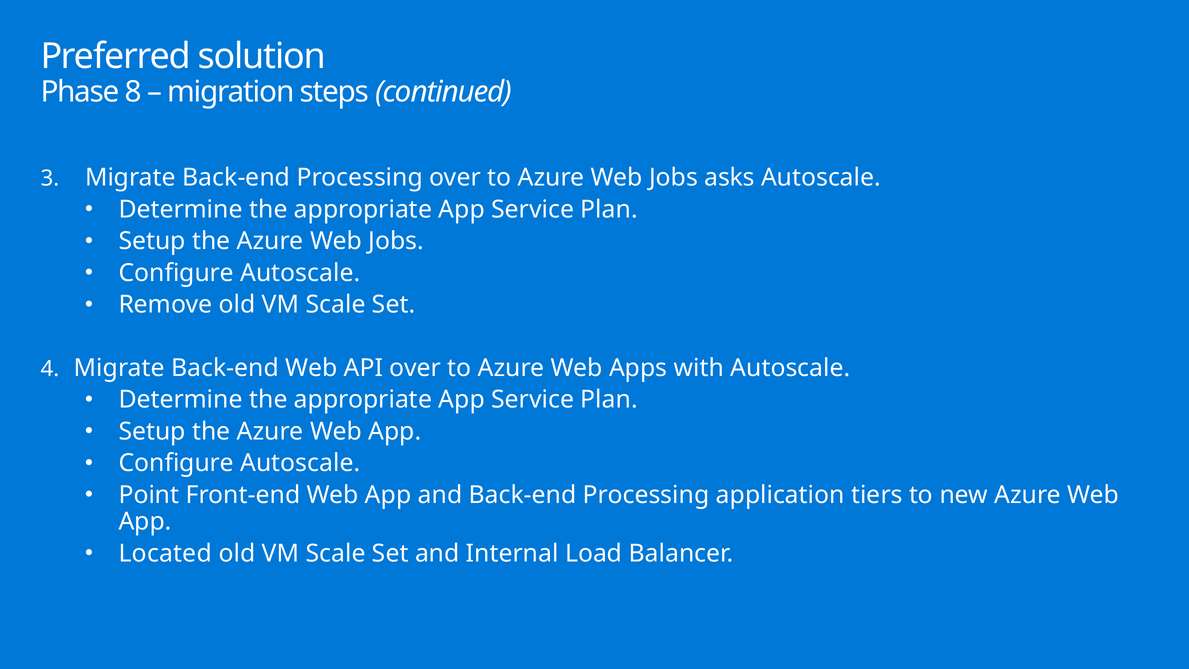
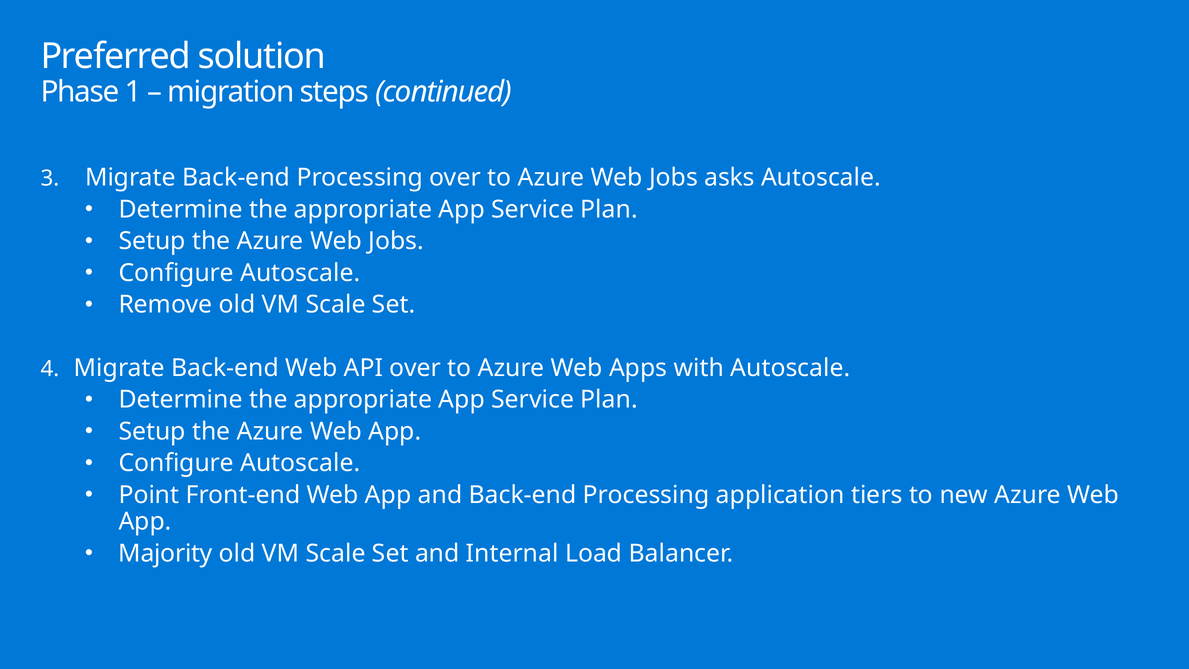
8: 8 -> 1 (133, 92)
Located: Located -> Majority (165, 553)
